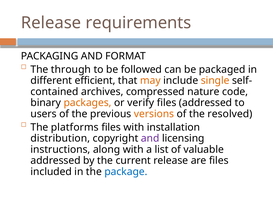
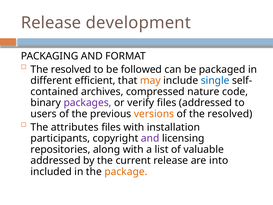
requirements: requirements -> development (138, 23)
through: through -> resolved (71, 69)
single colour: orange -> blue (215, 81)
packages colour: orange -> purple (88, 103)
platforms: platforms -> attributes (75, 127)
distribution: distribution -> participants (60, 138)
instructions: instructions -> repositories (60, 149)
are files: files -> into (219, 160)
package colour: blue -> orange (126, 171)
